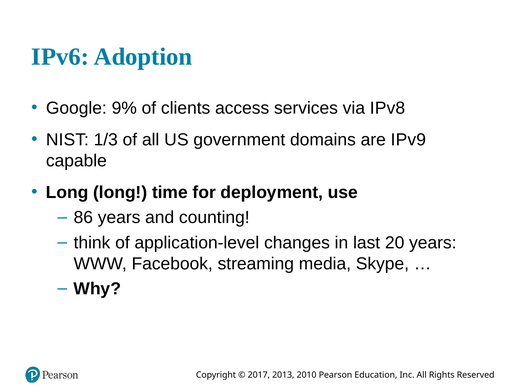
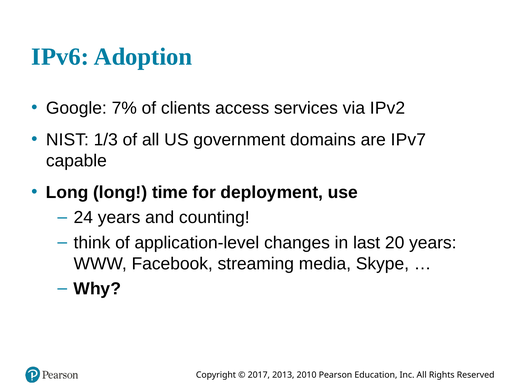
9%: 9% -> 7% (124, 108)
8: 8 -> 2 (400, 108)
9: 9 -> 7 (421, 140)
86: 86 -> 24 (83, 218)
